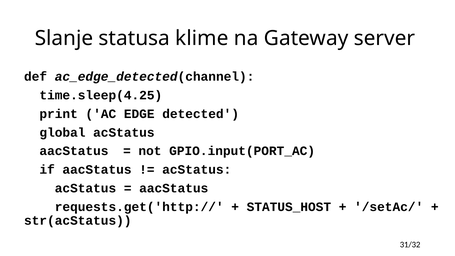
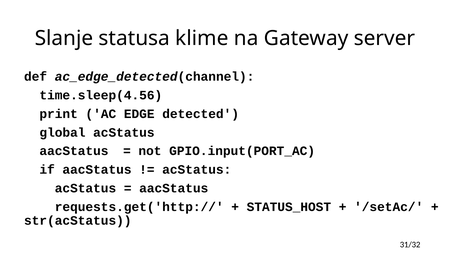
time.sleep(4.25: time.sleep(4.25 -> time.sleep(4.56 (101, 95)
